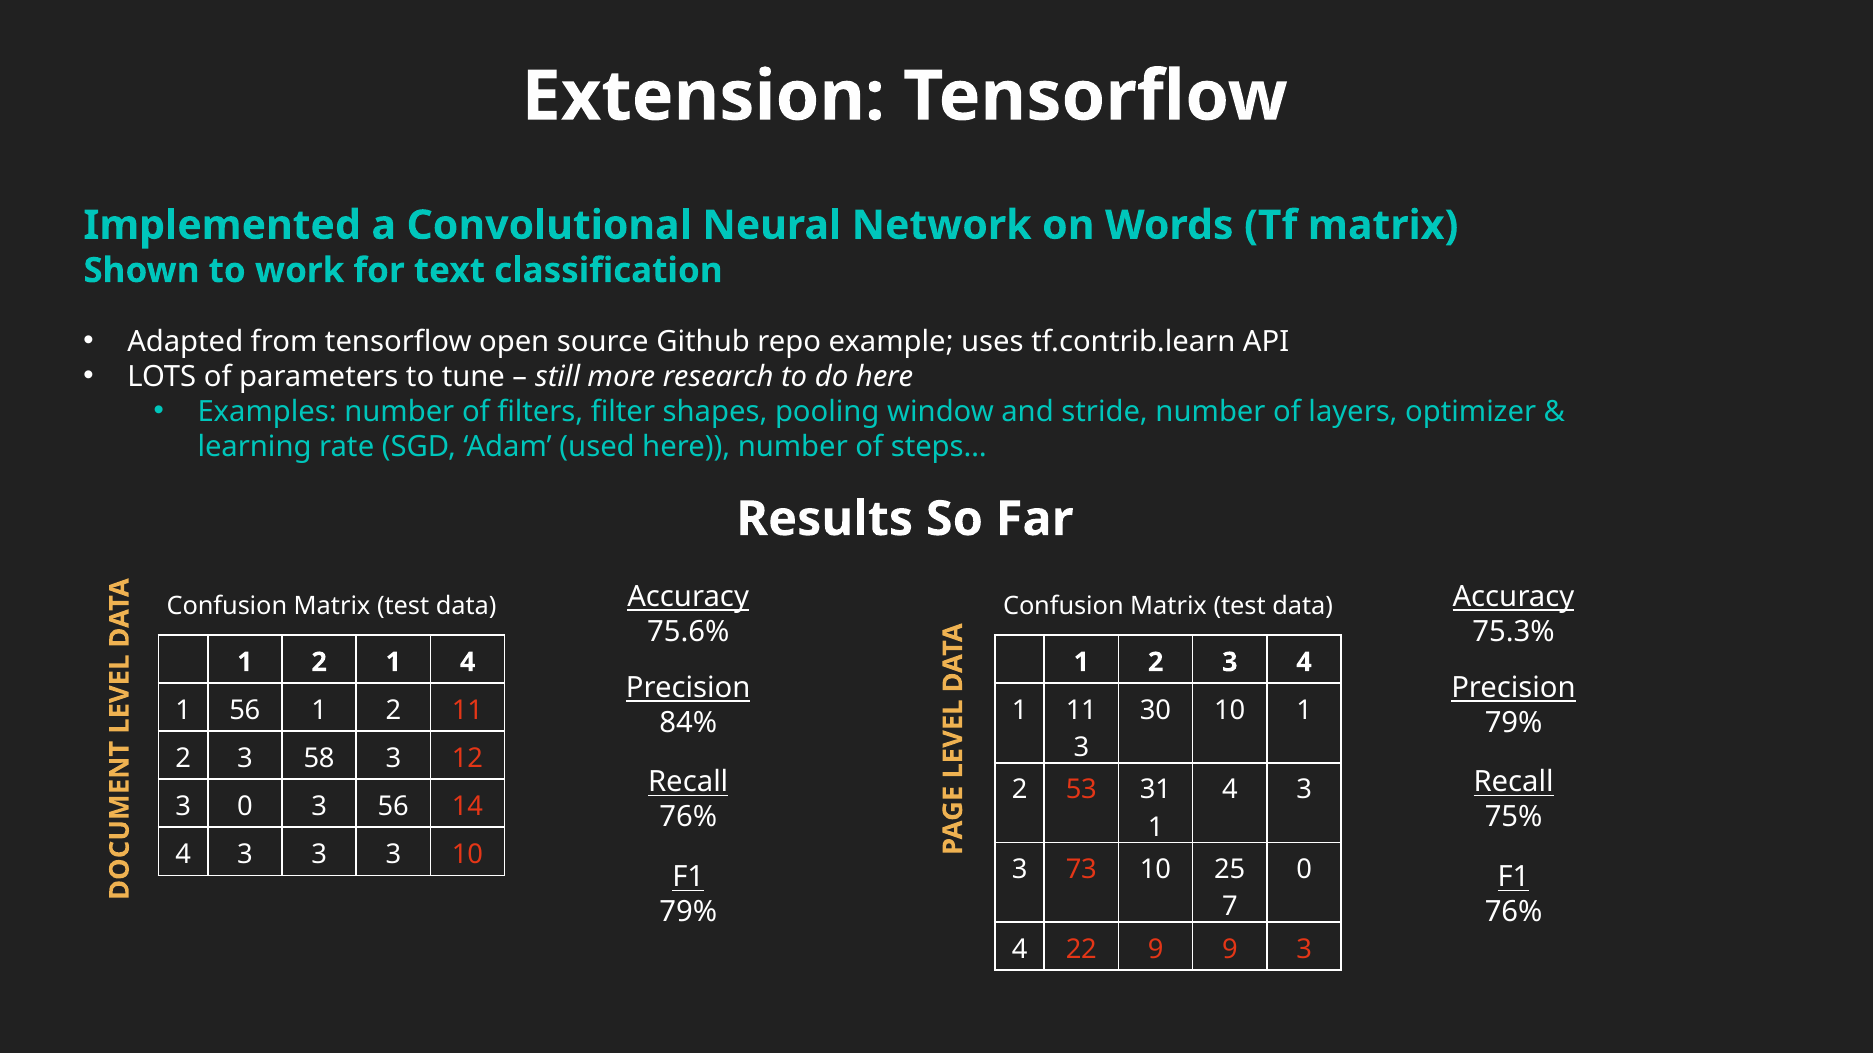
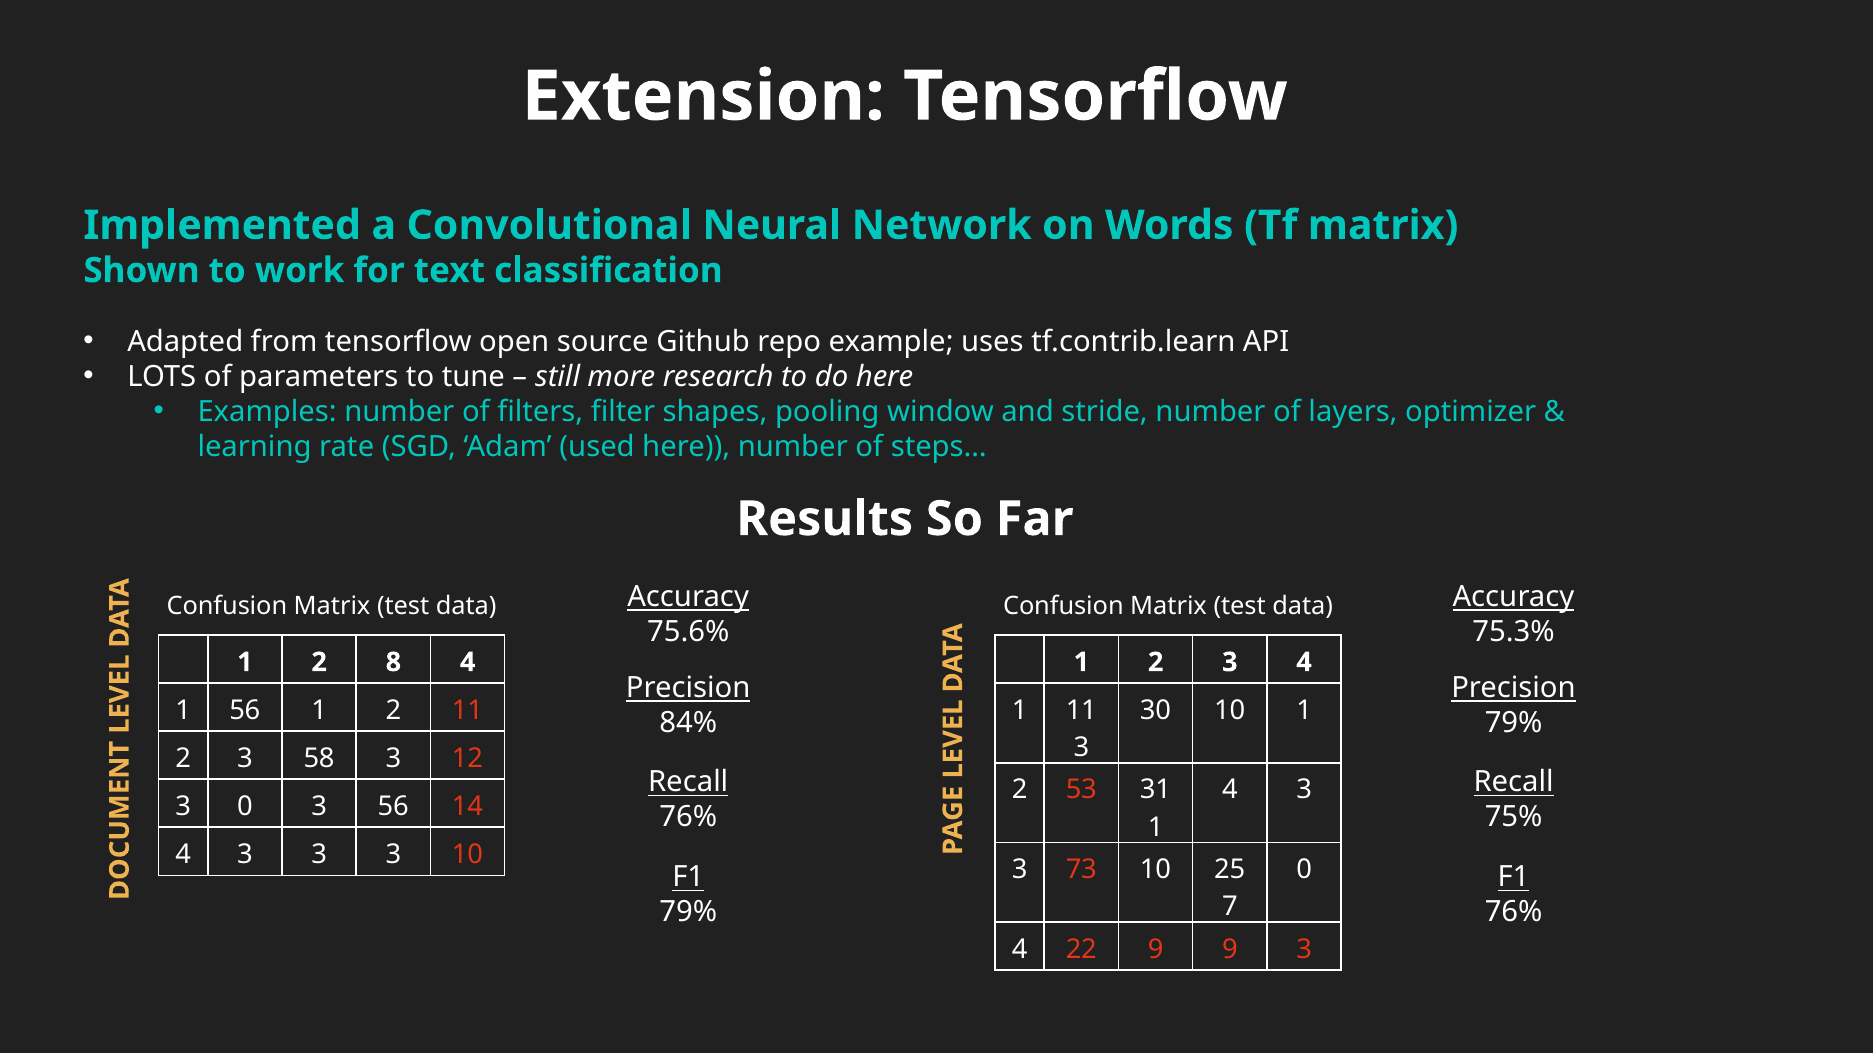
2 1: 1 -> 8 (393, 663)
